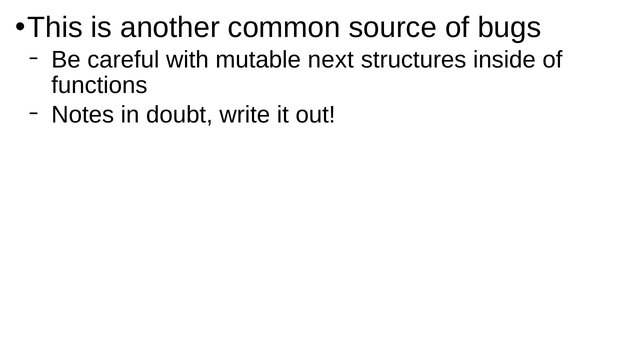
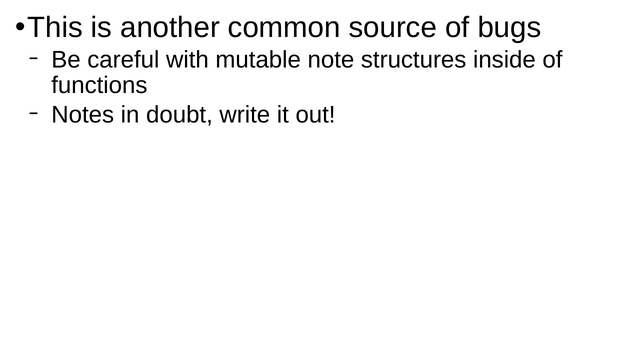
next: next -> note (331, 60)
